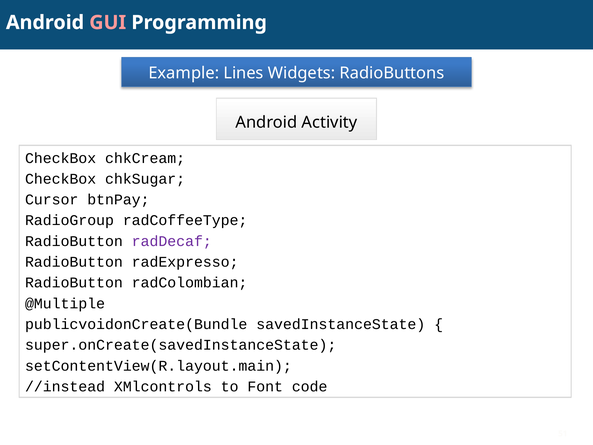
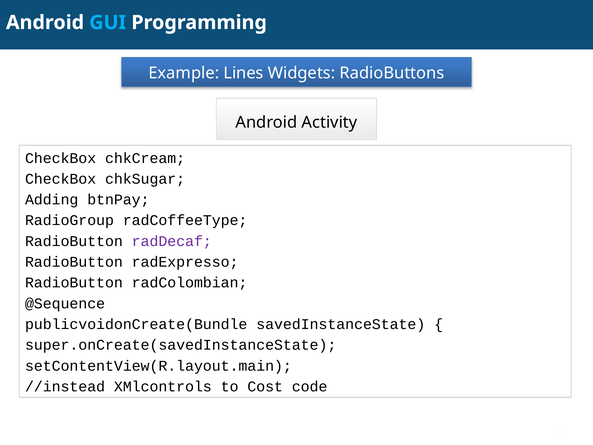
GUI colour: pink -> light blue (108, 23)
Cursor: Cursor -> Adding (52, 200)
@Multiple: @Multiple -> @Sequence (65, 303)
Font: Font -> Cost (265, 386)
